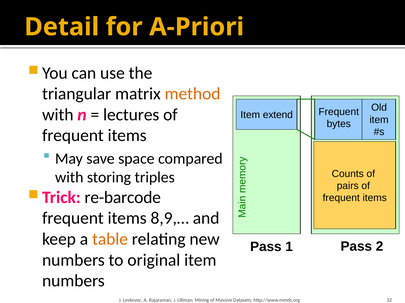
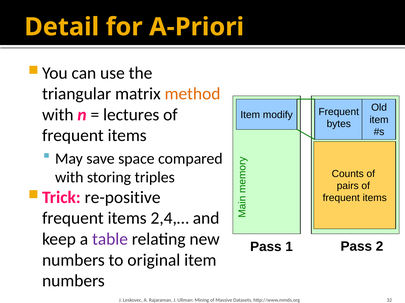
extend: extend -> modify (278, 115)
re-barcode: re-barcode -> re-positive (123, 198)
8,9,…: 8,9,… -> 2,4,… (170, 219)
table colour: orange -> purple (110, 240)
